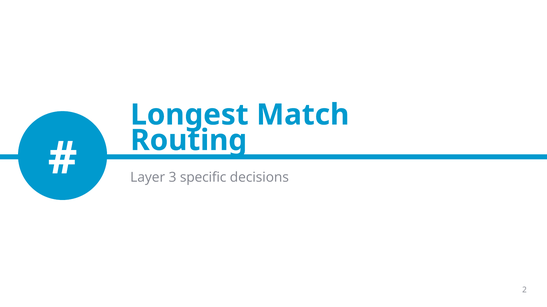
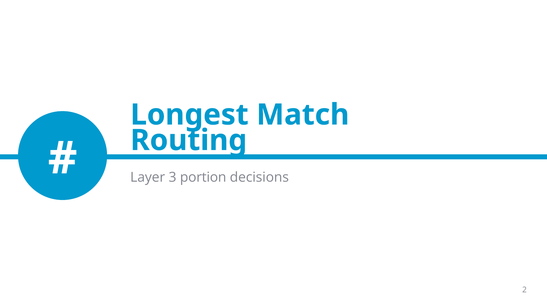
specific: specific -> portion (203, 178)
